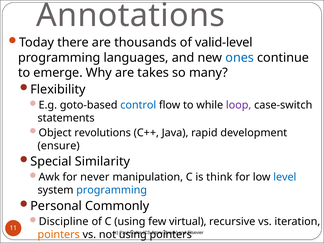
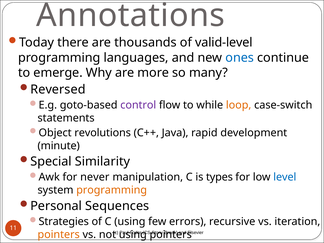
takes: takes -> more (153, 73)
Flexibility: Flexibility -> Reversed (58, 90)
control colour: blue -> purple (138, 105)
loop colour: purple -> orange (239, 105)
ensure: ensure -> minute (59, 146)
think: think -> types (219, 177)
programming colour: blue -> orange (112, 190)
Commonly: Commonly -> Sequences (117, 206)
Discipline: Discipline -> Strategies (64, 222)
virtual: virtual -> errors (188, 222)
